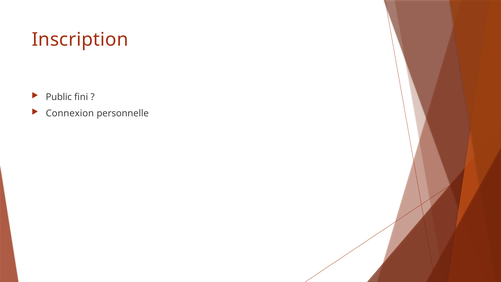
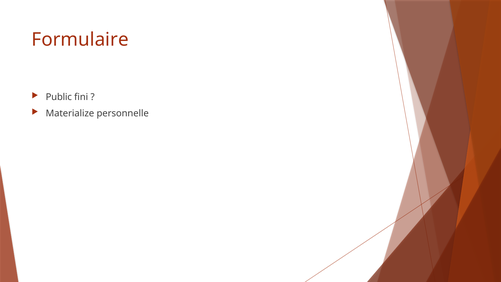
Inscription: Inscription -> Formulaire (80, 40)
Connexion: Connexion -> Materialize (70, 113)
